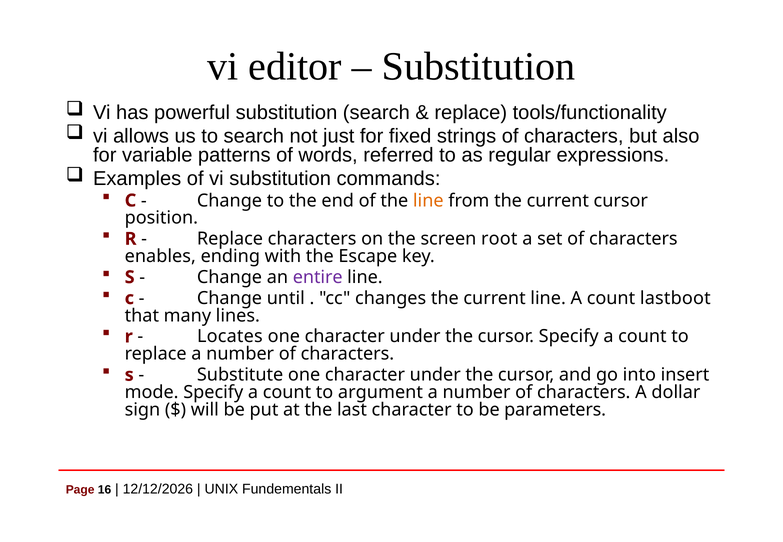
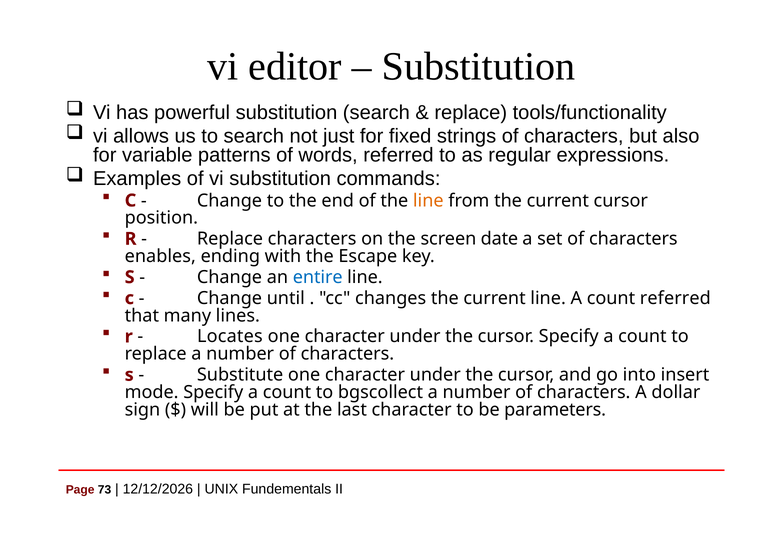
root: root -> date (499, 239)
entire colour: purple -> blue (318, 277)
count lastboot: lastboot -> referred (675, 298)
argument: argument -> bgscollect (381, 392)
16: 16 -> 73 (105, 490)
